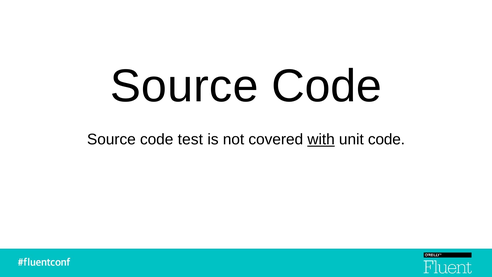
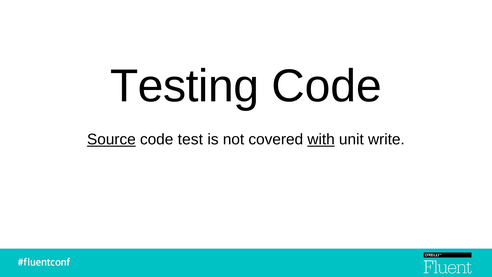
Source: Source -> Testing (185, 86)
Source underline: none -> present (111, 139)
unit code: code -> write (386, 139)
